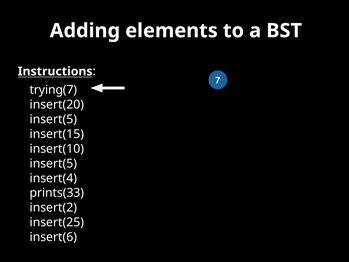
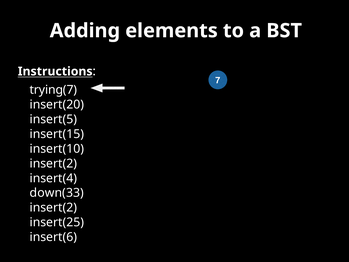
insert(5: insert(5 -> insert(2 (53, 163)
prints(33: prints(33 -> down(33 (57, 193)
